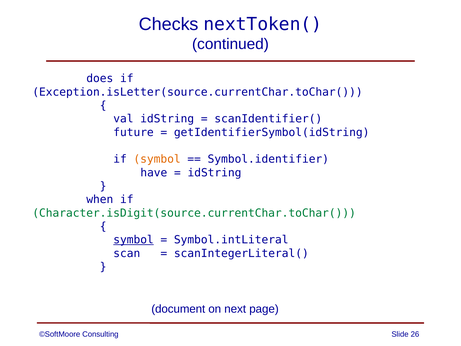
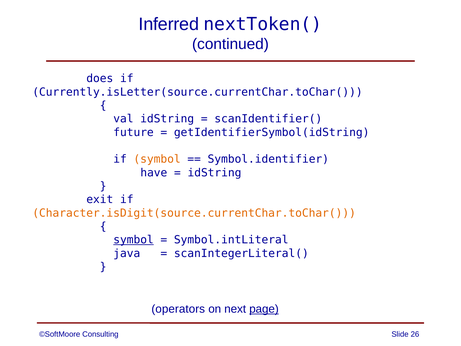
Checks: Checks -> Inferred (169, 24)
Exception.isLetter(source.currentChar.toChar(: Exception.isLetter(source.currentChar.toChar( -> Currently.isLetter(source.currentChar.toChar( (197, 92)
when: when -> exit (100, 199)
Character.isDigit(source.currentChar.toChar( colour: green -> orange (194, 213)
scan: scan -> java (127, 253)
document: document -> operators (178, 309)
page underline: none -> present (264, 309)
